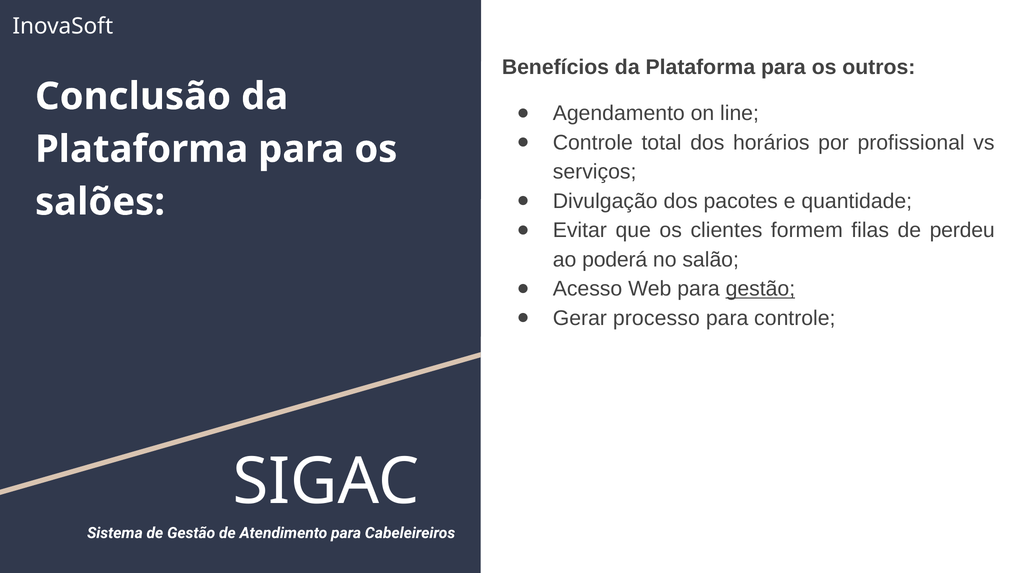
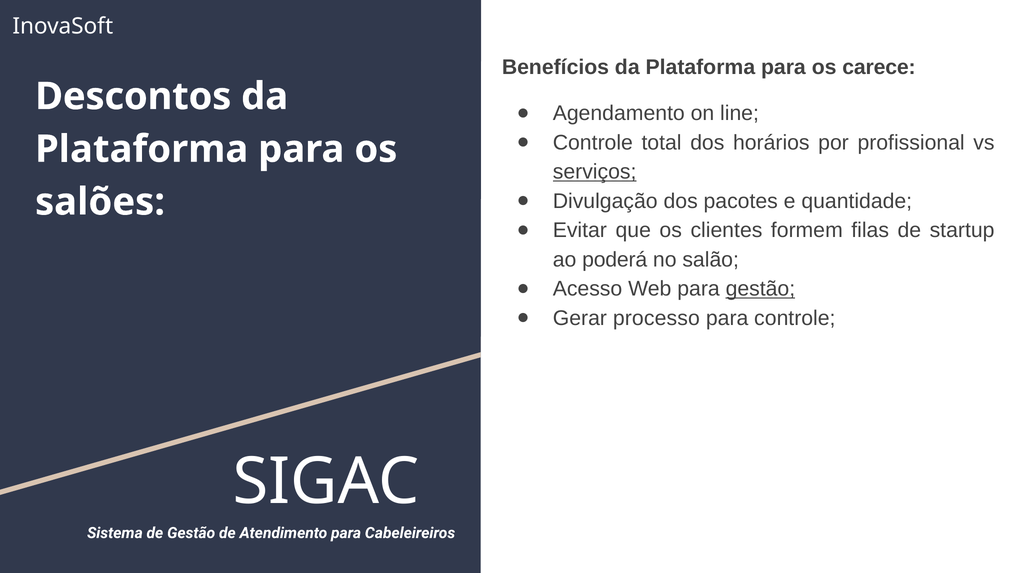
outros: outros -> carece (879, 67)
Conclusão: Conclusão -> Descontos (133, 97)
serviços underline: none -> present (595, 172)
perdeu: perdeu -> startup (962, 230)
